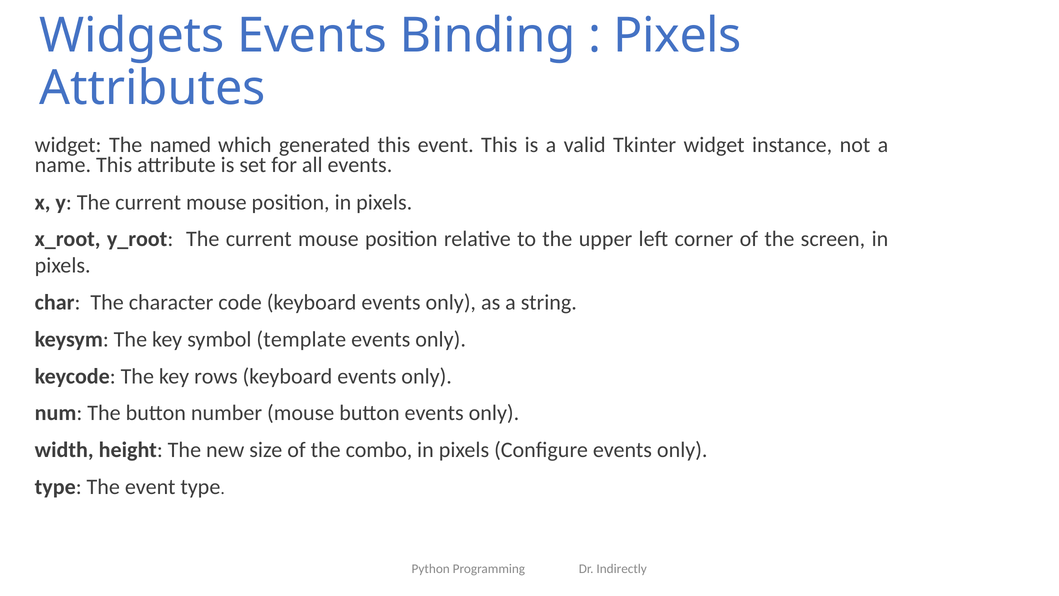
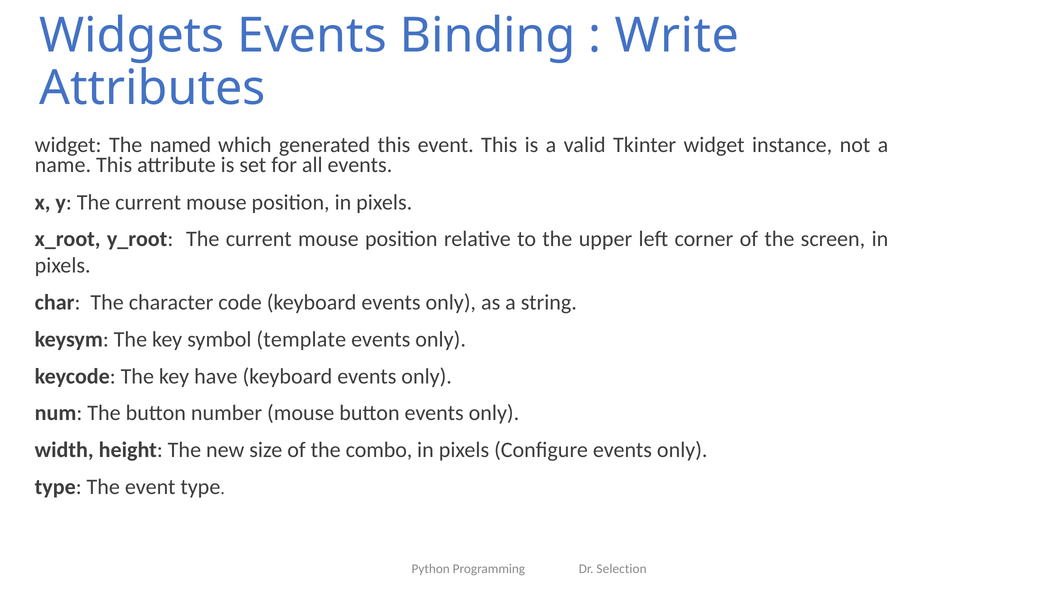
Pixels: Pixels -> Write (677, 36)
rows: rows -> have (216, 376)
Indirectly: Indirectly -> Selection (622, 569)
